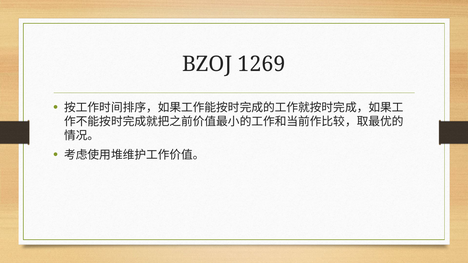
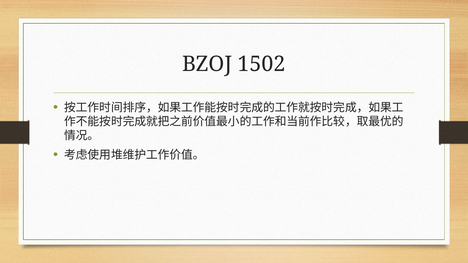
1269: 1269 -> 1502 (262, 64)
